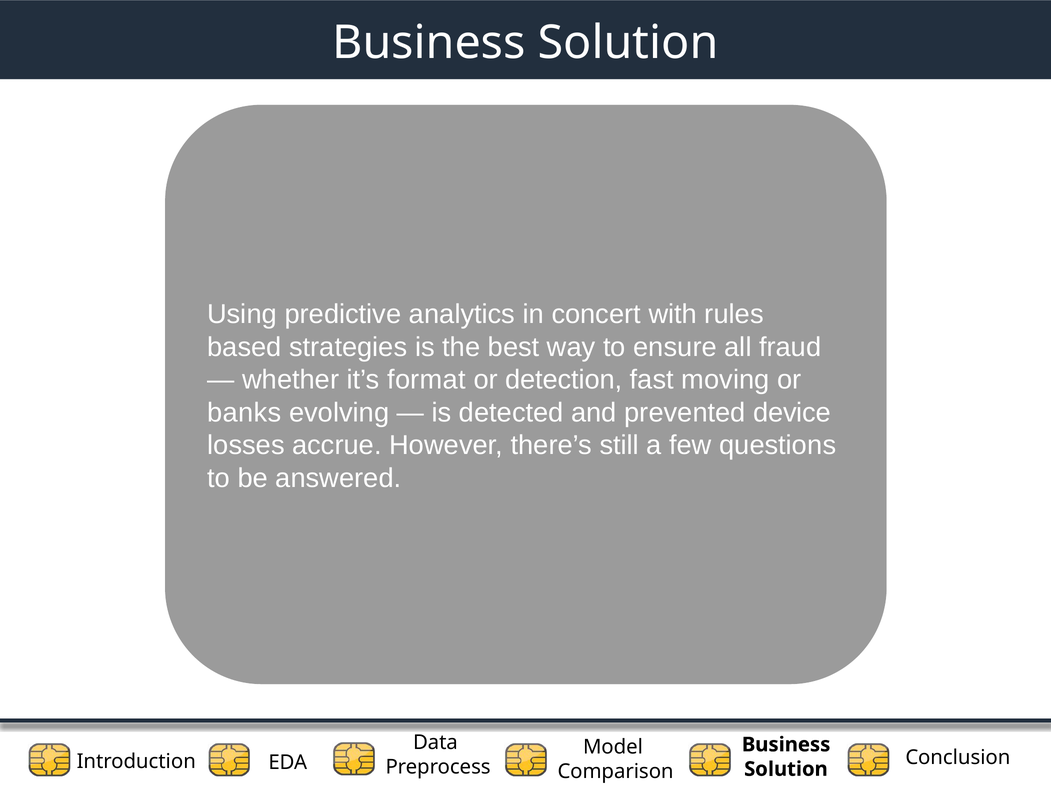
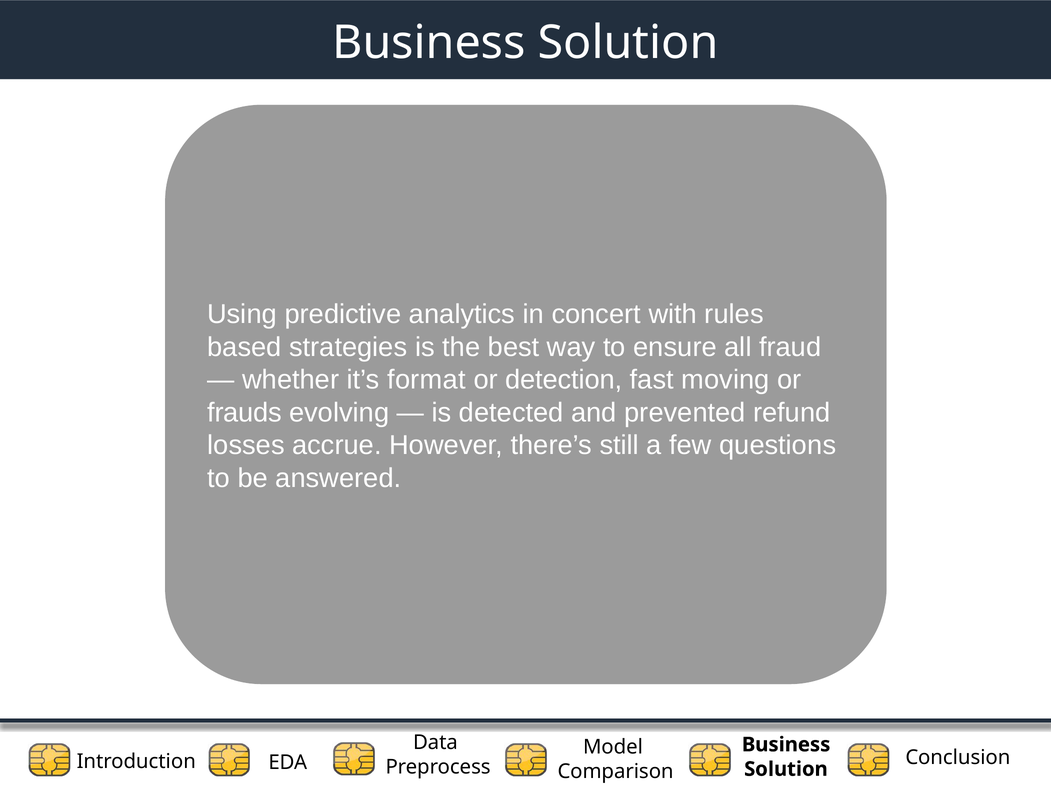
banks: banks -> frauds (245, 412)
device: device -> refund (792, 412)
